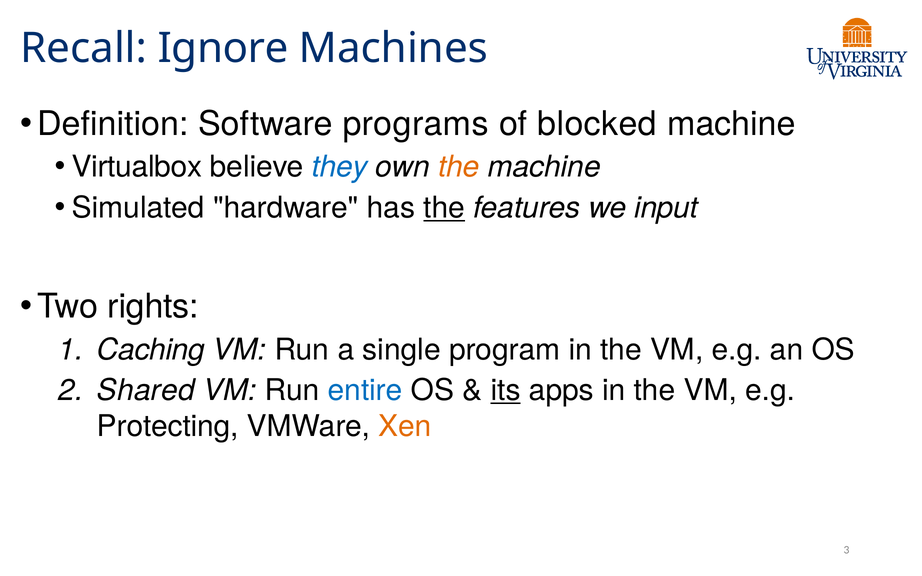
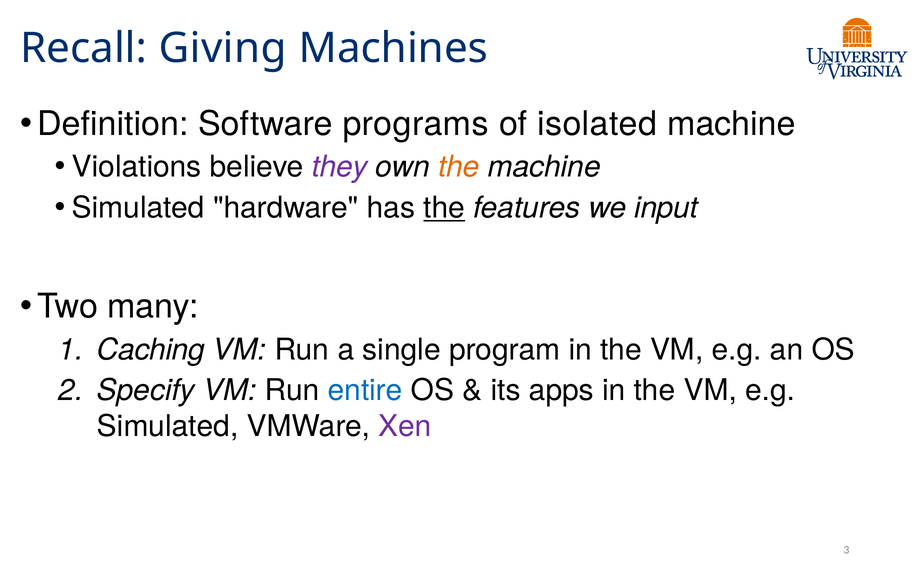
Ignore: Ignore -> Giving (223, 49)
blocked: blocked -> isolated (597, 124)
Virtualbox: Virtualbox -> Violations (137, 167)
they colour: blue -> purple (340, 167)
rights: rights -> many (153, 307)
Shared: Shared -> Specify (146, 391)
its underline: present -> none (506, 391)
Protecting: Protecting -> Simulated (168, 427)
Xen colour: orange -> purple (405, 427)
